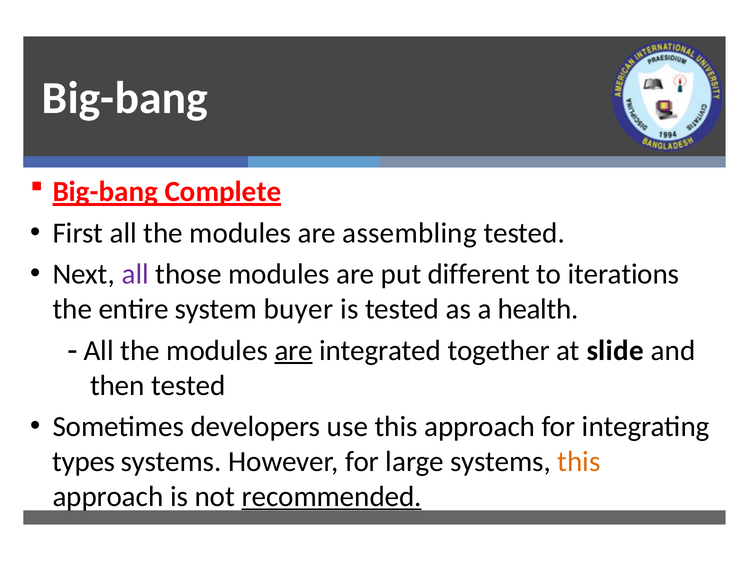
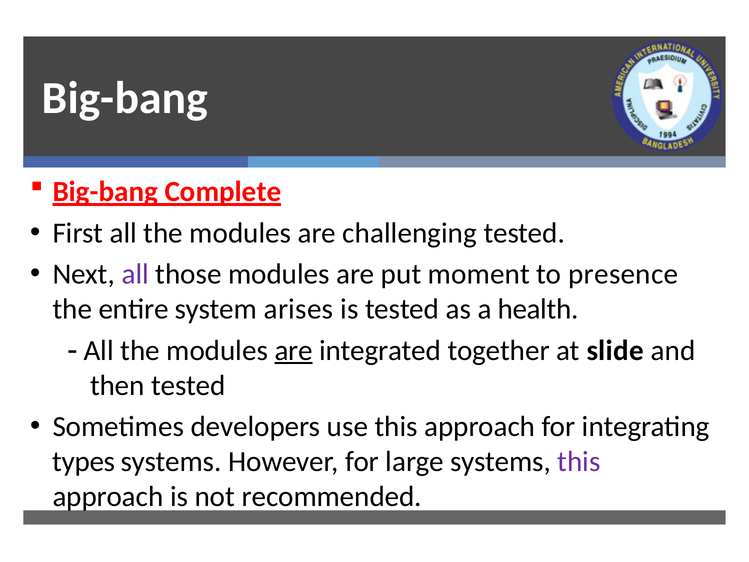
assembling: assembling -> challenging (410, 233)
different: different -> moment (479, 274)
iterations: iterations -> presence (623, 274)
buyer: buyer -> arises (299, 309)
this colour: orange -> purple (579, 462)
recommended underline: present -> none (332, 497)
